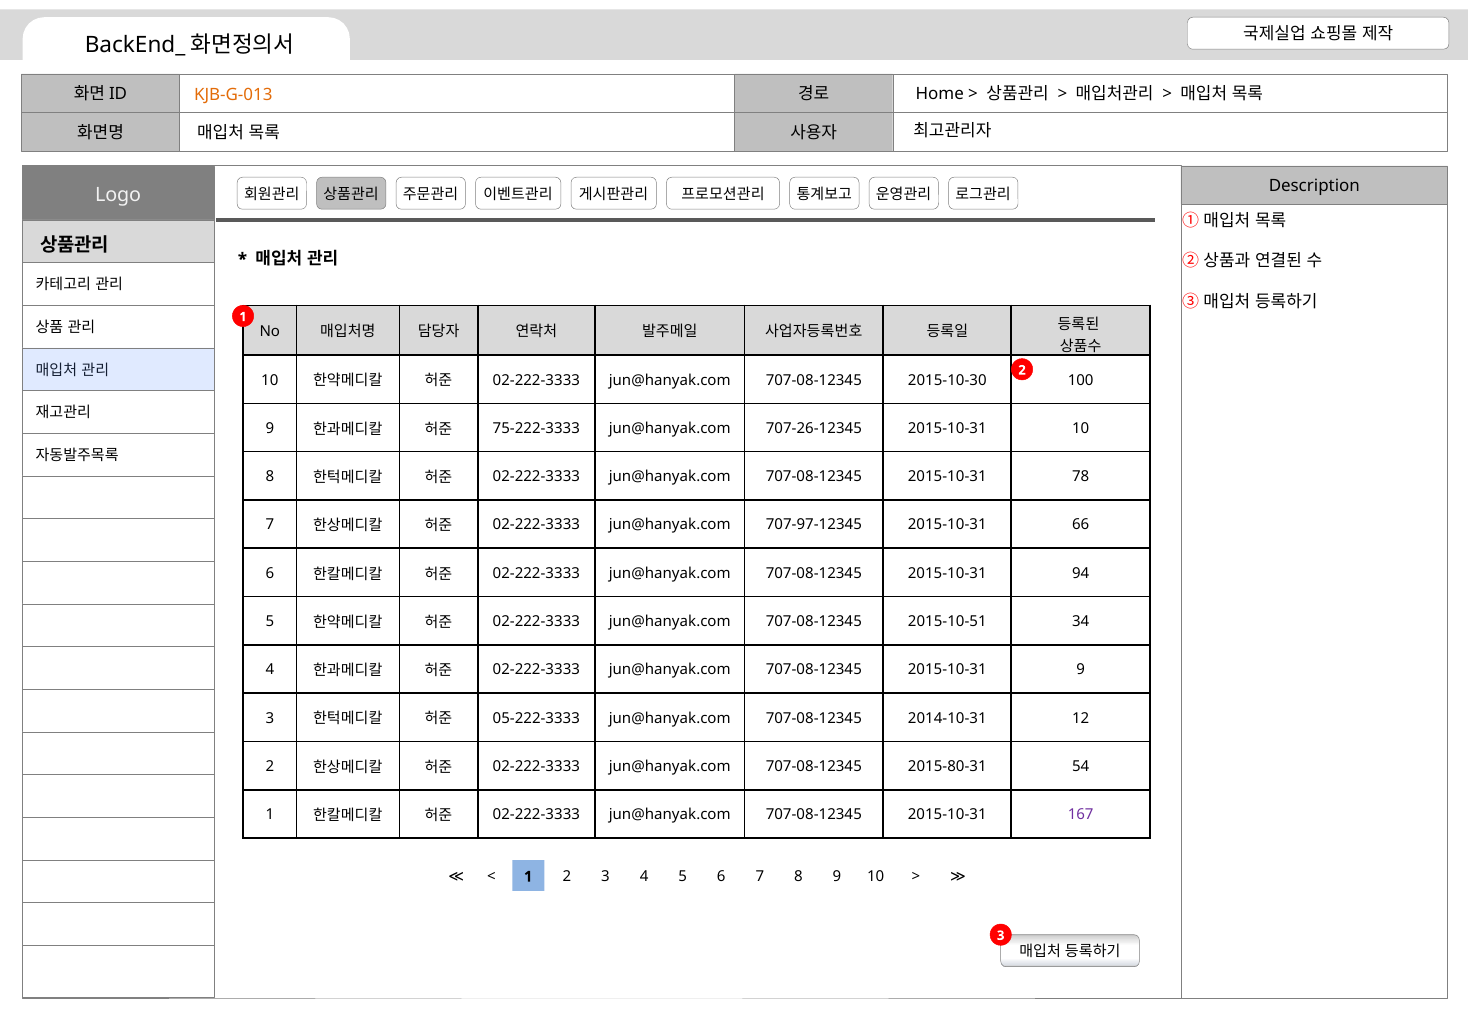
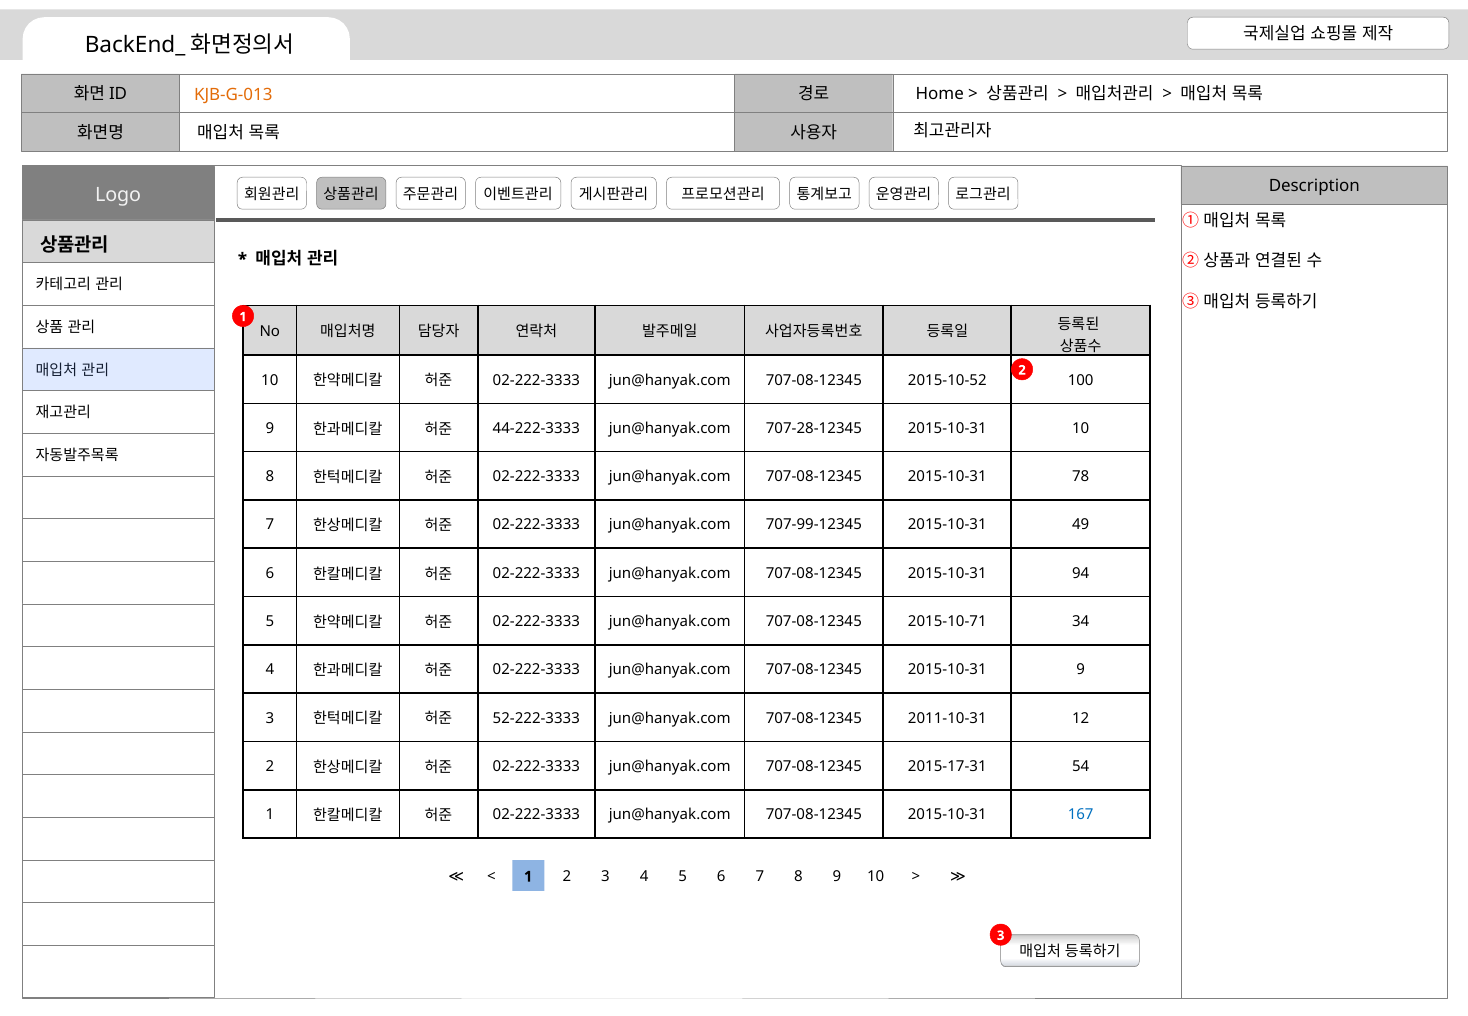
2015-10-30: 2015-10-30 -> 2015-10-52 (947, 380)
75-222-3333: 75-222-3333 -> 44-222-3333 (536, 428)
707-26-12345: 707-26-12345 -> 707-28-12345 (814, 428)
707-97-12345: 707-97-12345 -> 707-99-12345 (814, 525)
66: 66 -> 49 (1081, 525)
2015-10-51: 2015-10-51 -> 2015-10-71 (947, 622)
05-222-3333: 05-222-3333 -> 52-222-3333 (536, 718)
2014-10-31: 2014-10-31 -> 2011-10-31 (947, 718)
2015-80-31: 2015-80-31 -> 2015-17-31 (947, 767)
167 colour: purple -> blue (1081, 815)
